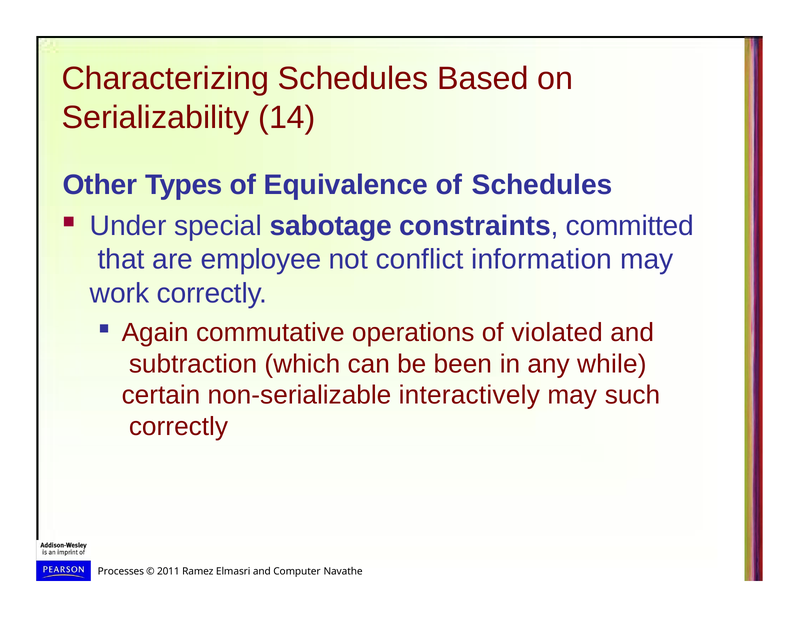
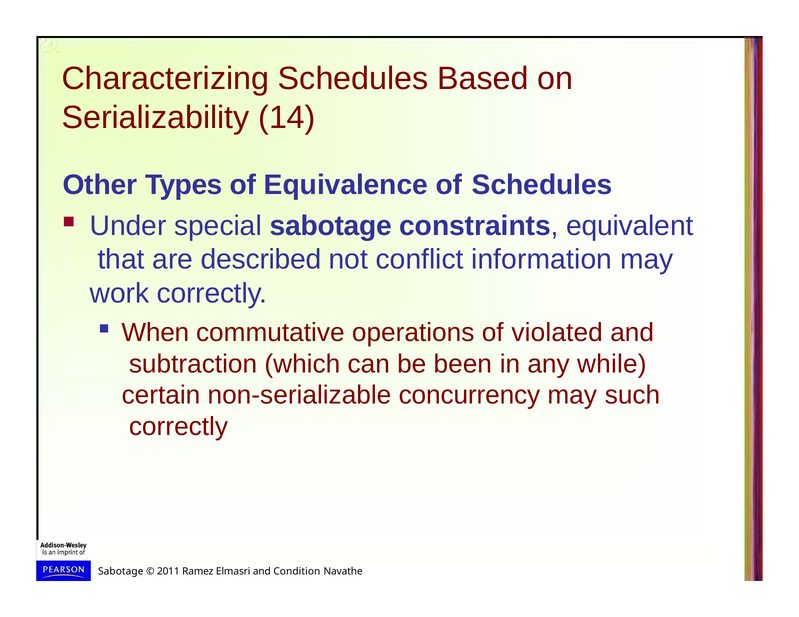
committed: committed -> equivalent (630, 226)
employee: employee -> described (261, 260)
Again: Again -> When (155, 333)
interactively: interactively -> concurrency (469, 396)
Processes: Processes -> Sabotage (121, 572)
Computer: Computer -> Condition (297, 572)
